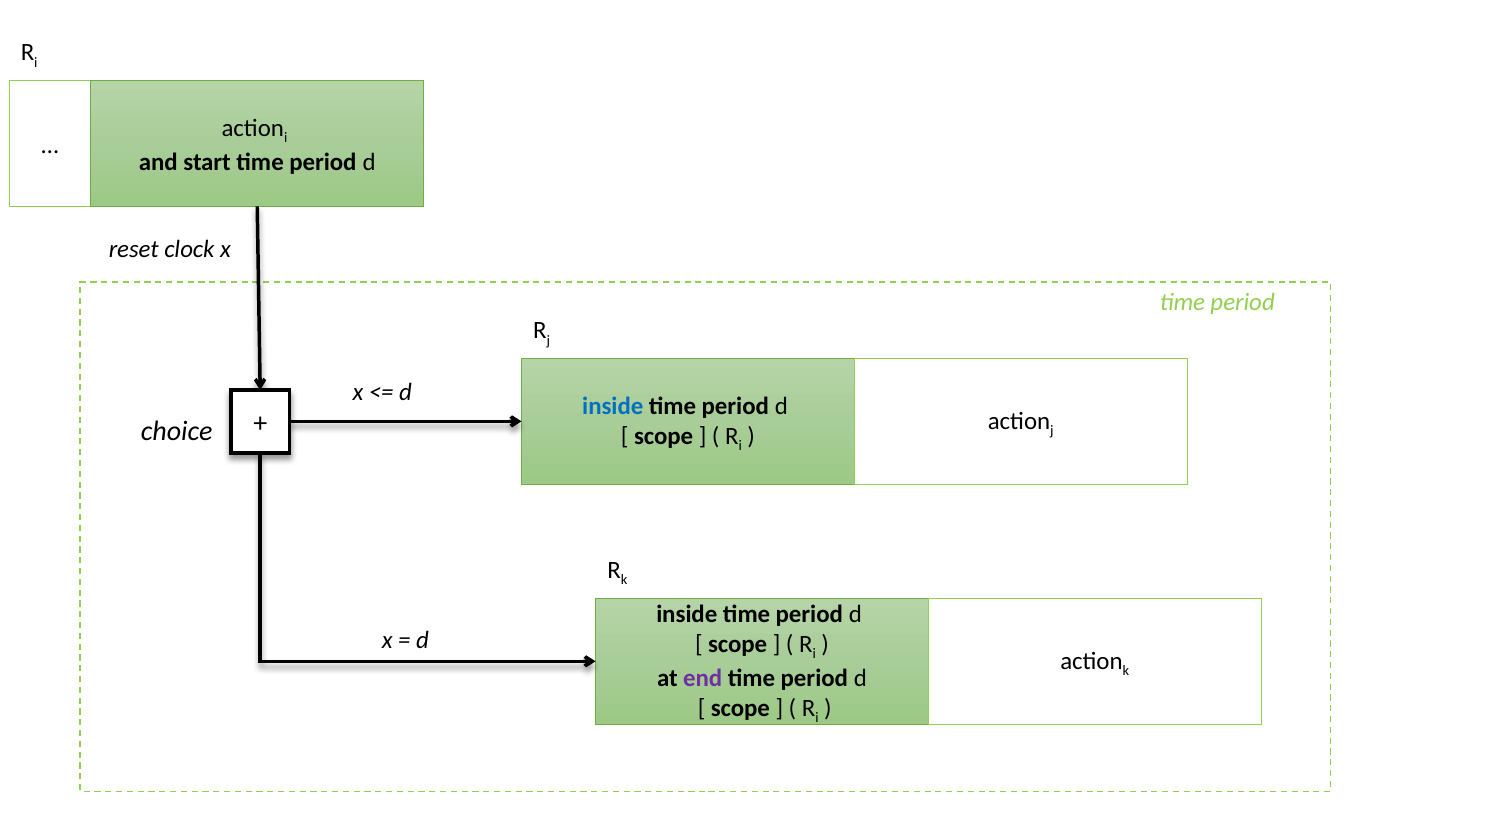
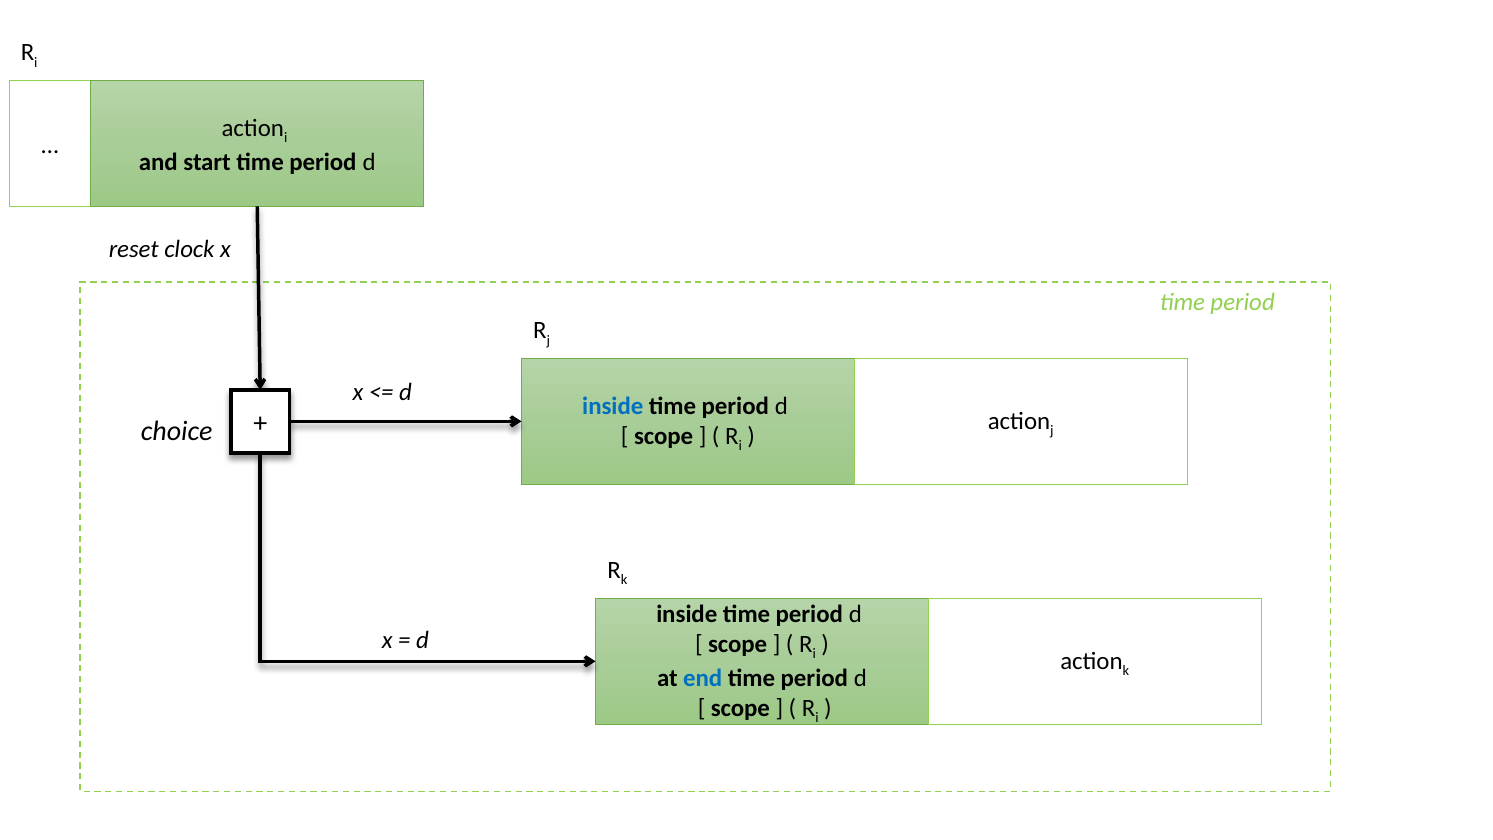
end colour: purple -> blue (703, 678)
